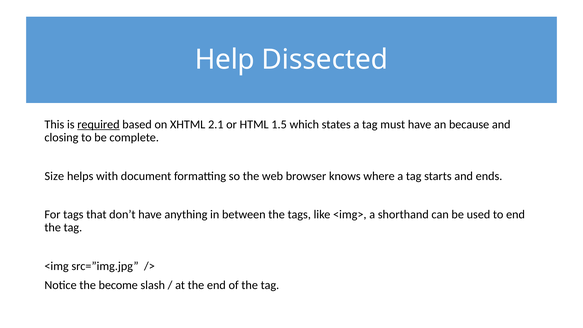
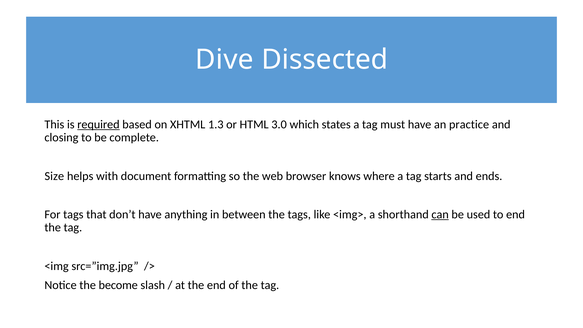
Help: Help -> Dive (225, 60)
2.1: 2.1 -> 1.3 (216, 124)
1.5: 1.5 -> 3.0 (279, 124)
because: because -> practice (469, 124)
can underline: none -> present (440, 214)
